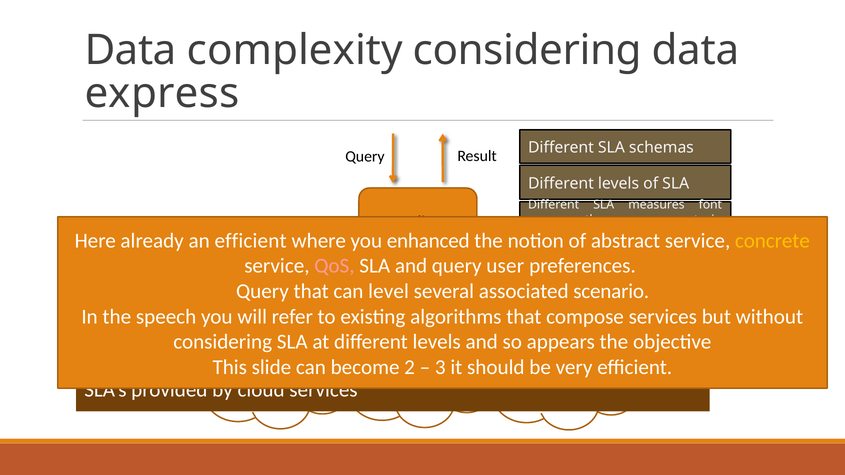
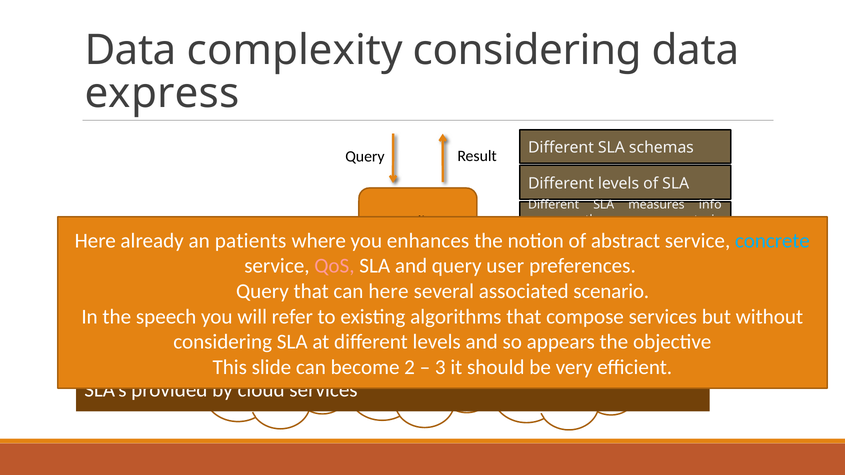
font: font -> info (710, 205)
an efficient: efficient -> patients (251, 241)
enhanced: enhanced -> enhances (428, 241)
concrete colour: yellow -> light blue (772, 241)
can level: level -> here (388, 292)
